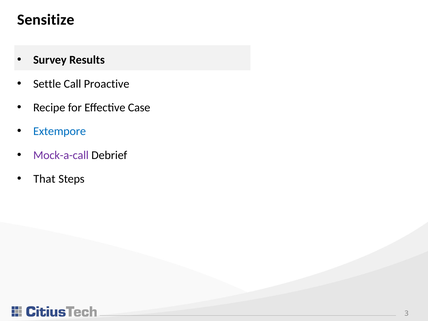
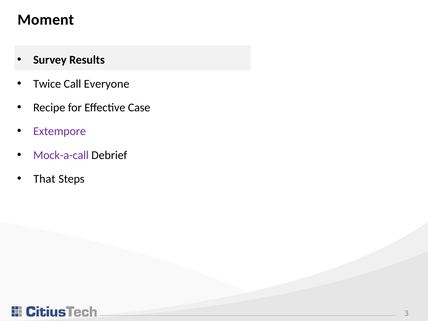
Sensitize: Sensitize -> Moment (46, 20)
Settle: Settle -> Twice (47, 84)
Proactive: Proactive -> Everyone (107, 84)
Extempore colour: blue -> purple (60, 131)
